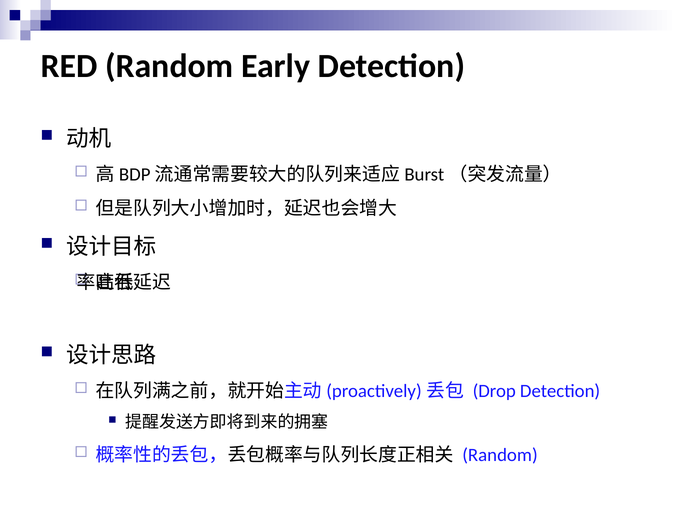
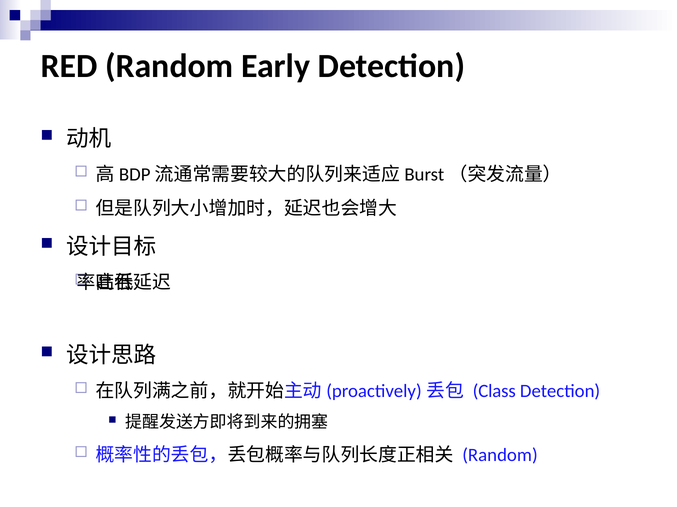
Drop: Drop -> Class (494, 392)
